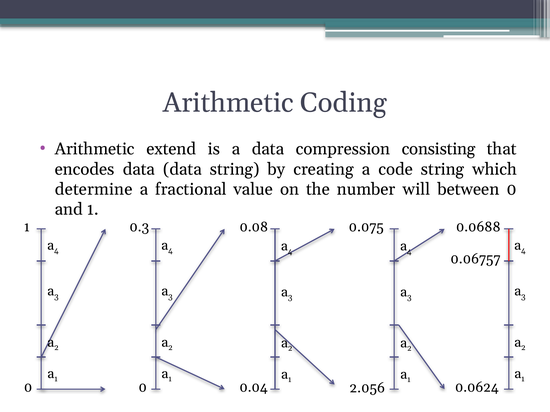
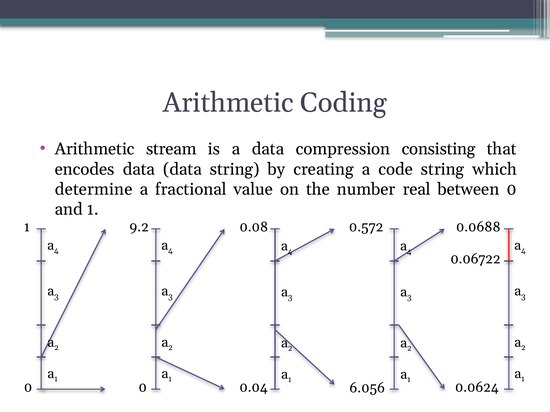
extend: extend -> stream (171, 149)
will: will -> real (417, 190)
0.3: 0.3 -> 9.2 (139, 227)
0.075: 0.075 -> 0.572 (366, 227)
0.06757: 0.06757 -> 0.06722 (475, 259)
2.056: 2.056 -> 6.056 (367, 388)
